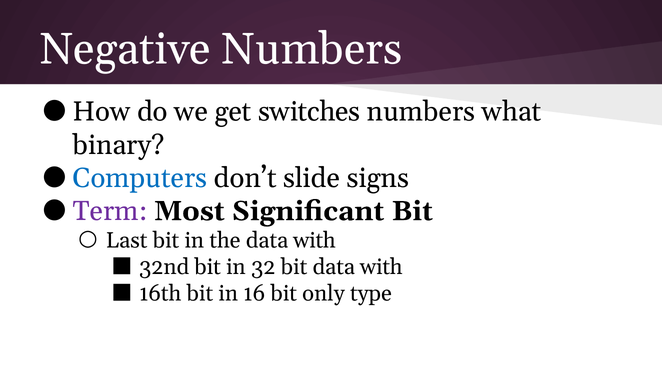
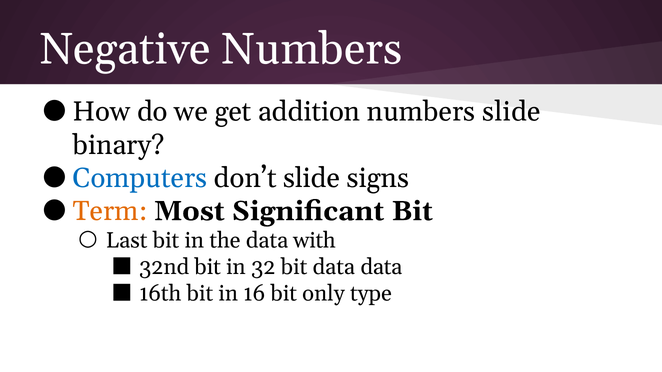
switches: switches -> addition (309, 112)
numbers what: what -> slide (511, 112)
Term colour: purple -> orange (110, 211)
bit data with: with -> data (381, 267)
